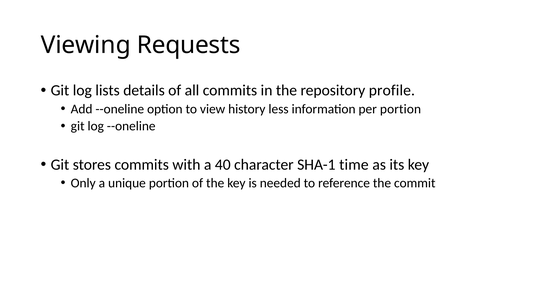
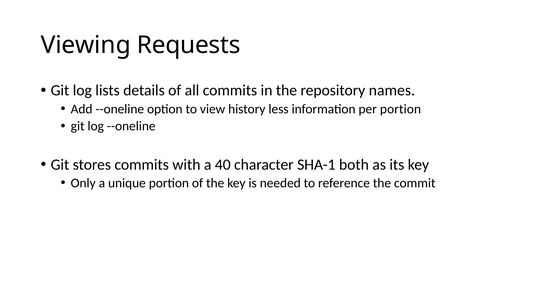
profile: profile -> names (392, 90)
time: time -> both (354, 164)
